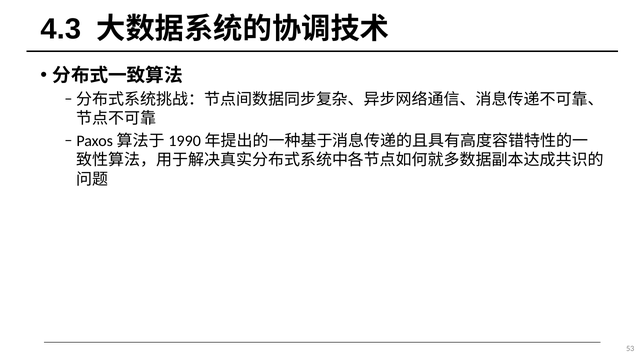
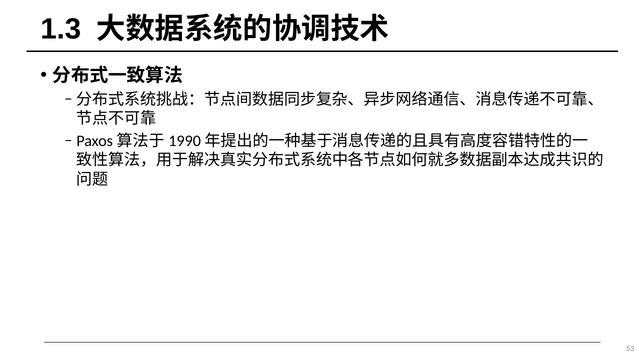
4.3: 4.3 -> 1.3 (61, 29)
